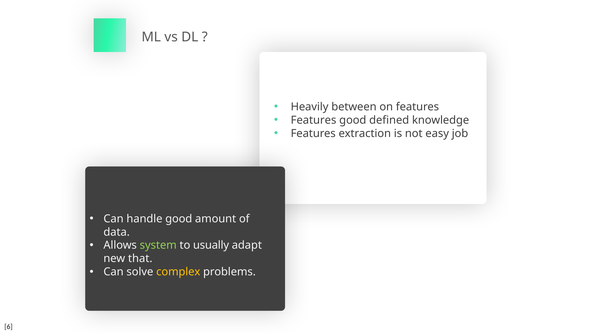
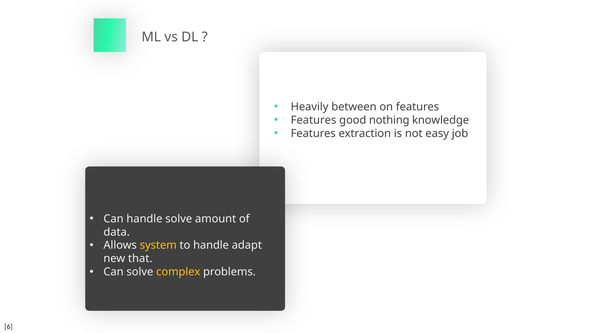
defined: defined -> nothing (389, 120)
handle good: good -> solve (179, 219)
system colour: light green -> yellow (158, 246)
to usually: usually -> handle (211, 246)
